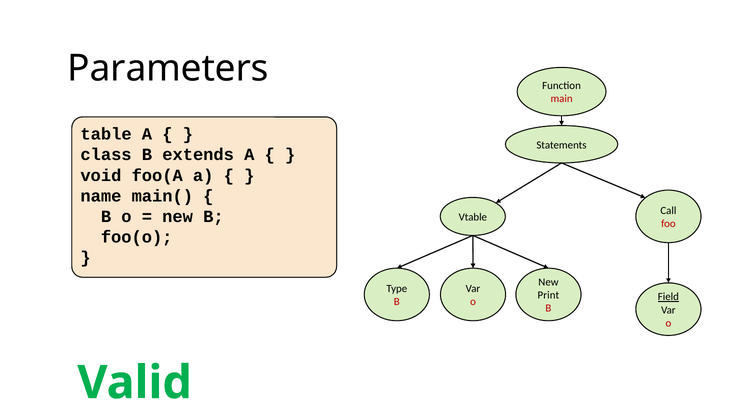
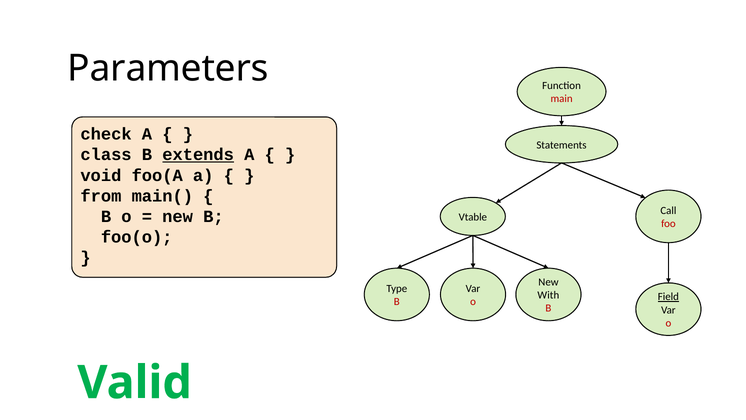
table: table -> check (106, 134)
extends underline: none -> present (198, 155)
name: name -> from (101, 196)
Print: Print -> With (548, 295)
